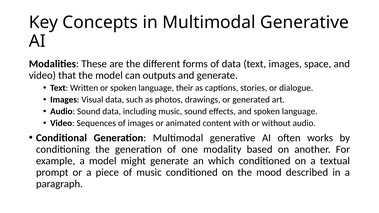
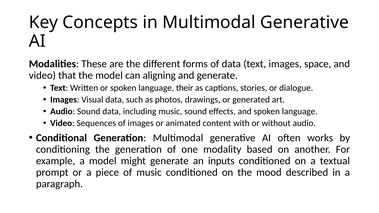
outputs: outputs -> aligning (159, 75)
which: which -> inputs (221, 161)
